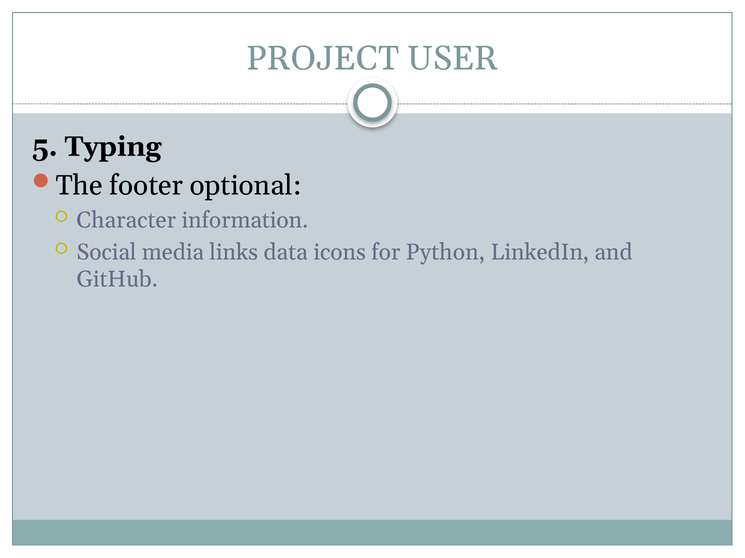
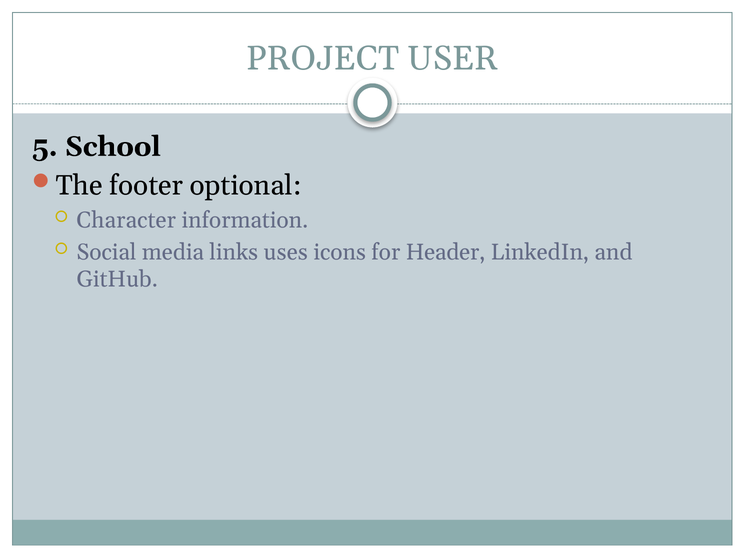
Typing: Typing -> School (113, 147)
data: data -> uses (286, 252)
Python: Python -> Header (446, 252)
